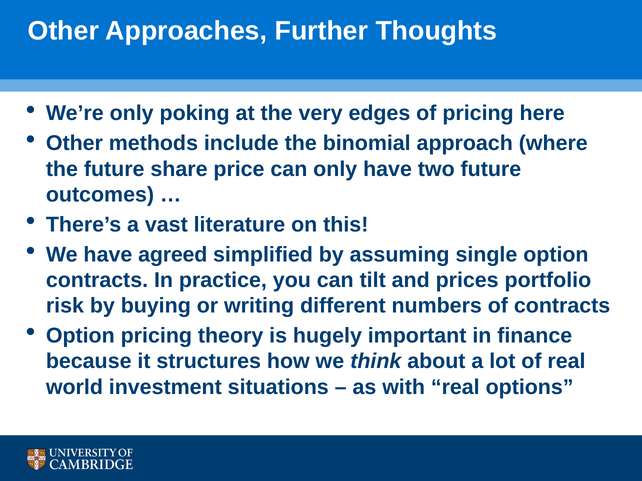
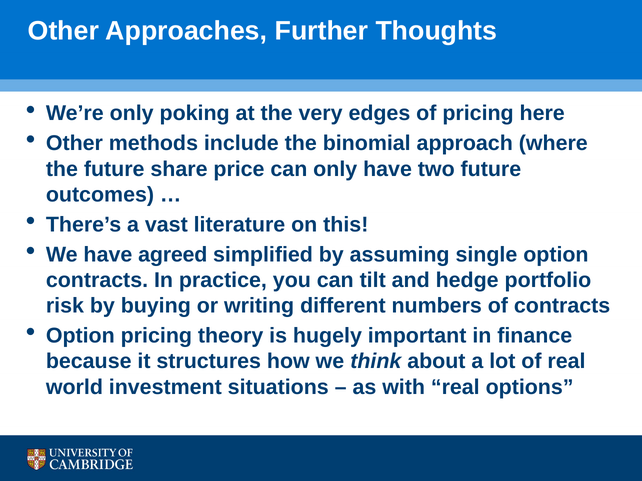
prices: prices -> hedge (467, 280)
